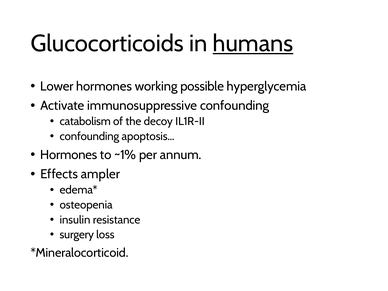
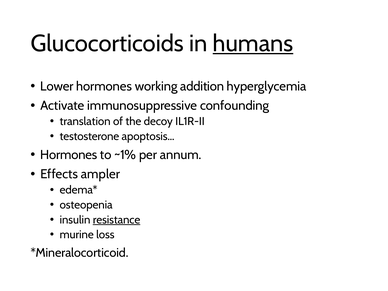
possible: possible -> addition (202, 86)
catabolism: catabolism -> translation (85, 121)
confounding: confounding -> testosterone (89, 136)
resistance underline: none -> present (117, 220)
surgery: surgery -> murine (77, 235)
